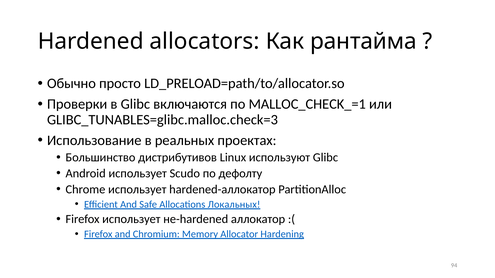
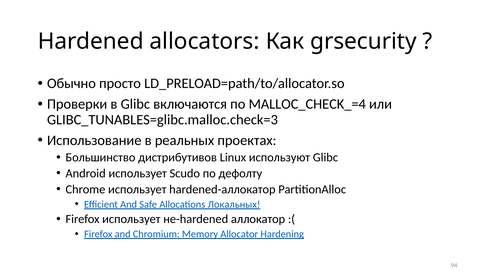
рантайма: рантайма -> grsecurity (363, 42)
MALLOC_CHECK_=1: MALLOC_CHECK_=1 -> MALLOC_CHECK_=4 (307, 104)
